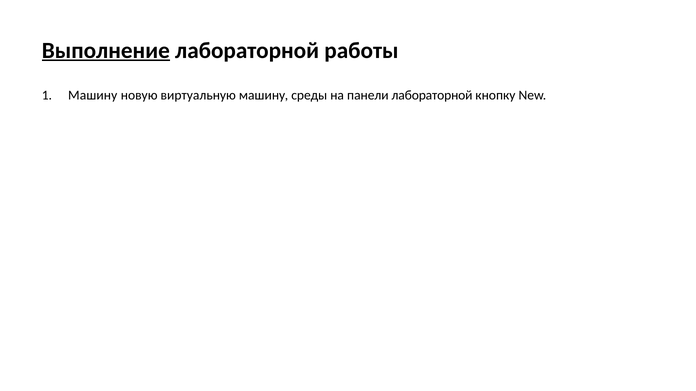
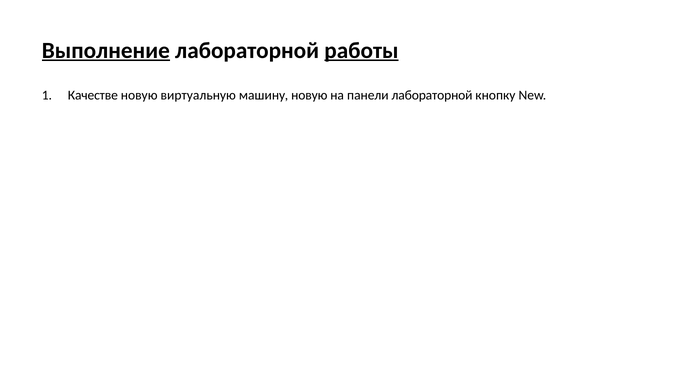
работы underline: none -> present (361, 51)
Машину: Машину -> Качестве (93, 95)
машину среды: среды -> новую (309, 95)
